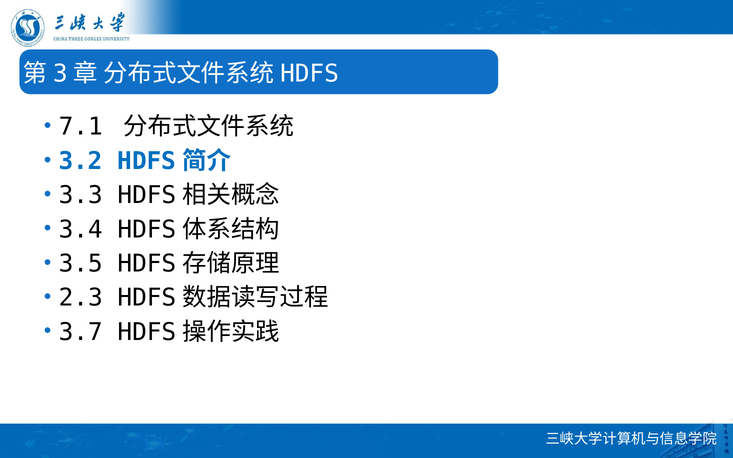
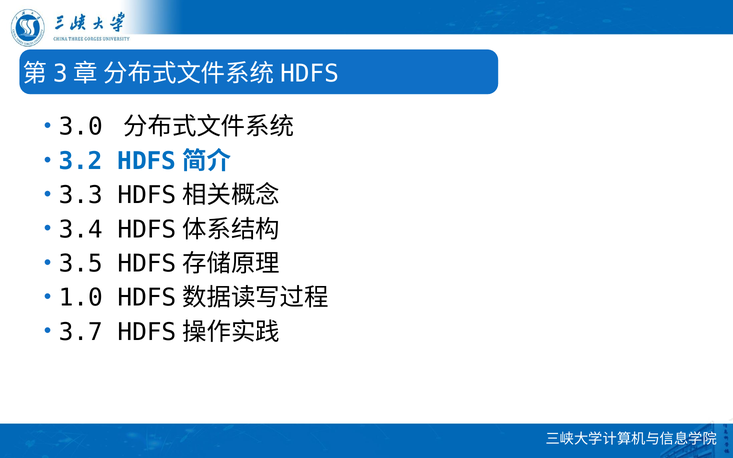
7.1: 7.1 -> 3.0 (81, 127)
2.3: 2.3 -> 1.0 (81, 298)
